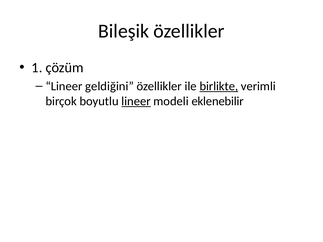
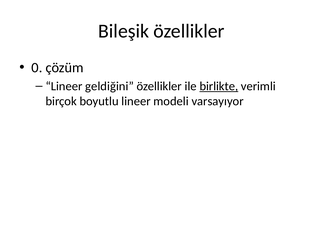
1: 1 -> 0 (37, 68)
lineer underline: present -> none (136, 101)
eklenebilir: eklenebilir -> varsayıyor (218, 101)
